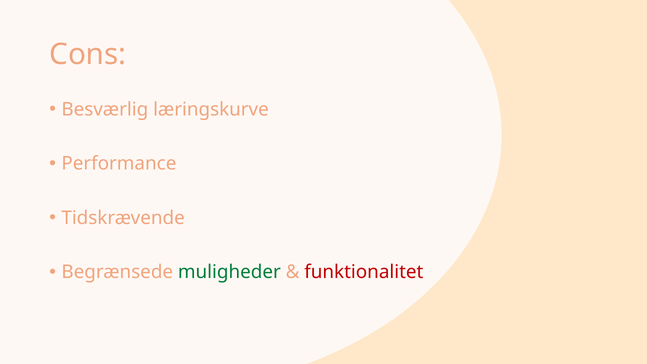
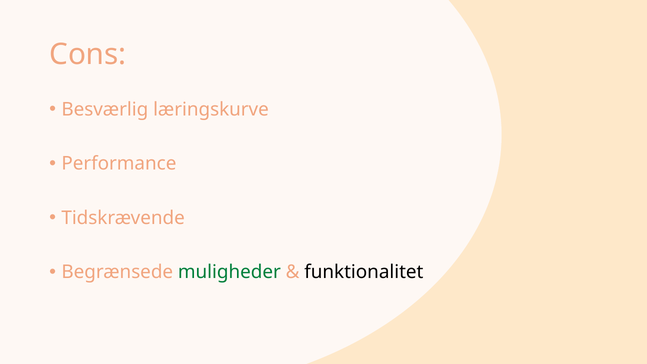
funktionalitet colour: red -> black (364, 272)
